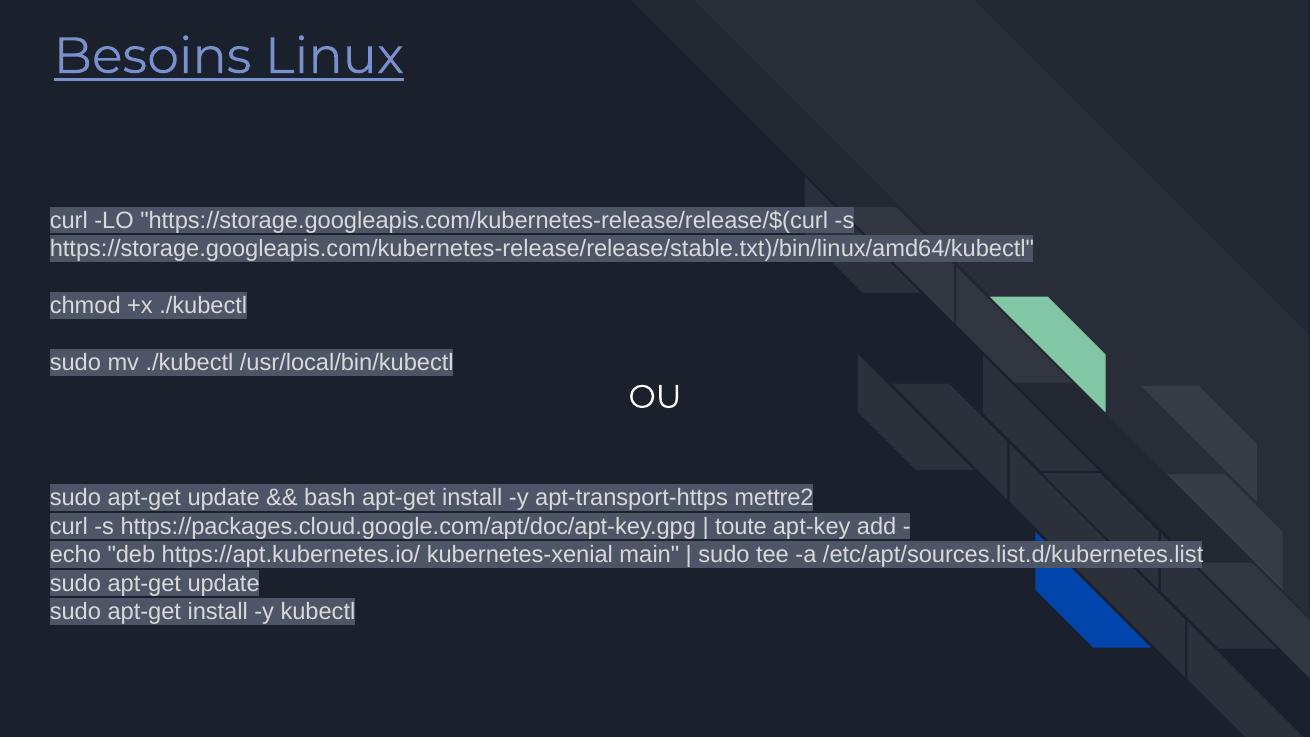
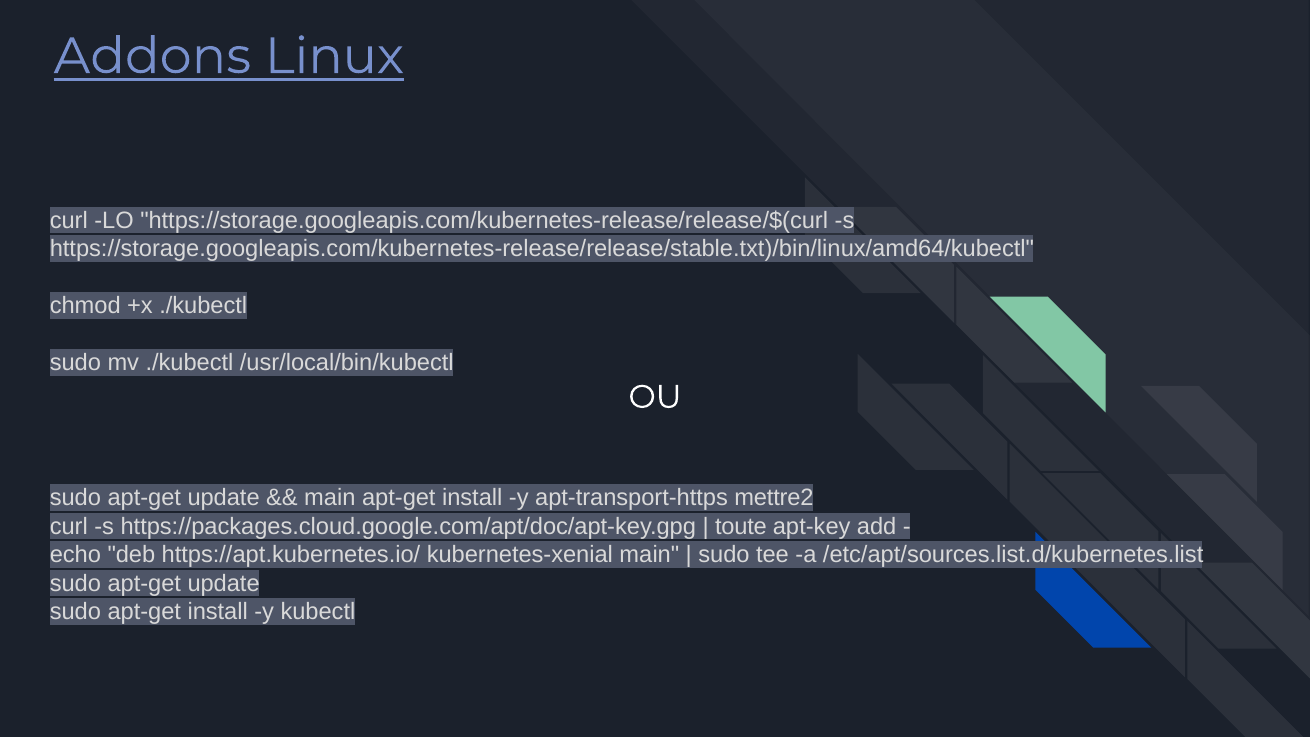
Besoins: Besoins -> Addons (152, 56)
bash: bash -> main (330, 498)
